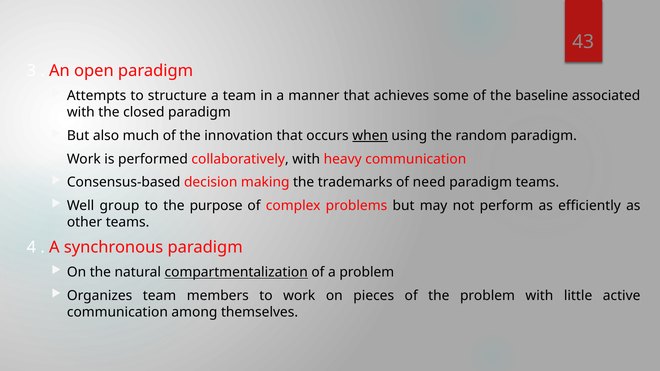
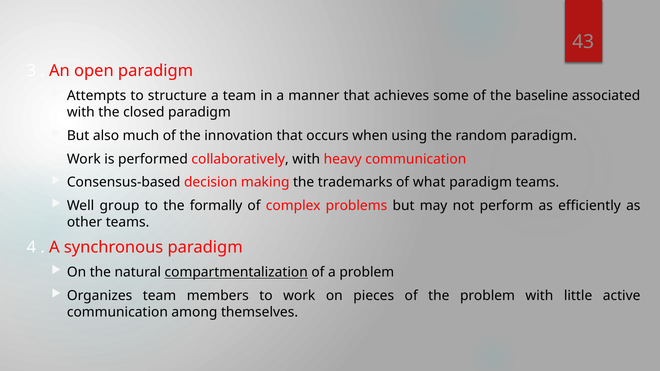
when underline: present -> none (370, 136)
need: need -> what (429, 183)
purpose: purpose -> formally (216, 206)
